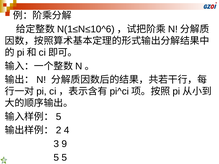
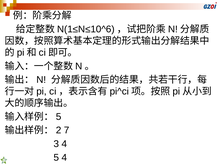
4: 4 -> 7 (67, 130)
3 9: 9 -> 4 (64, 144)
5 5: 5 -> 4 (64, 158)
